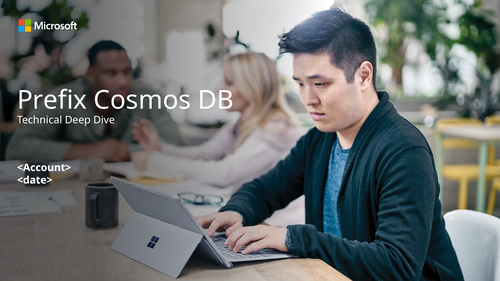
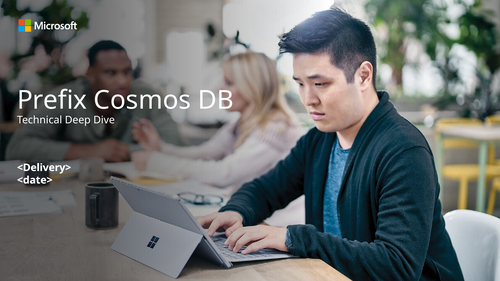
<Account>: <Account> -> <Delivery> (44, 168)
